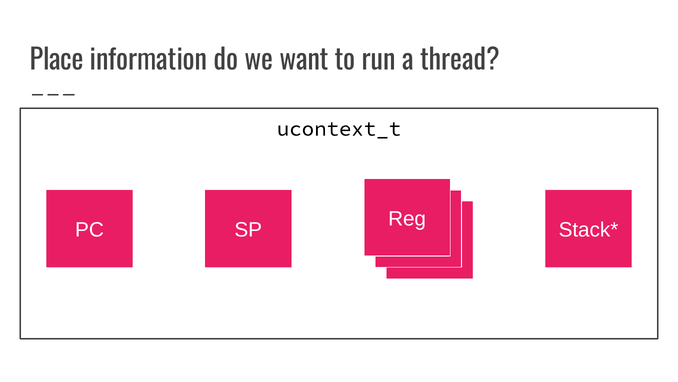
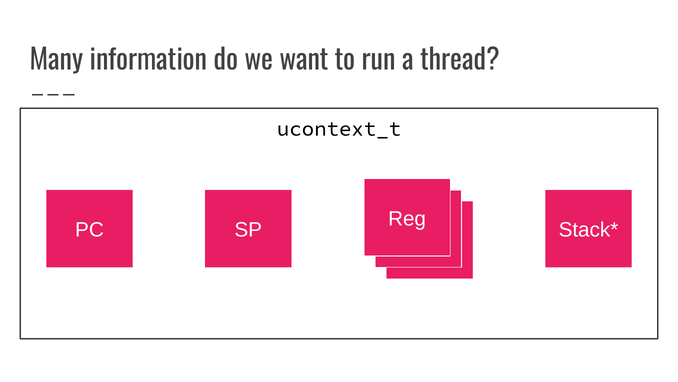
Place: Place -> Many (57, 60)
